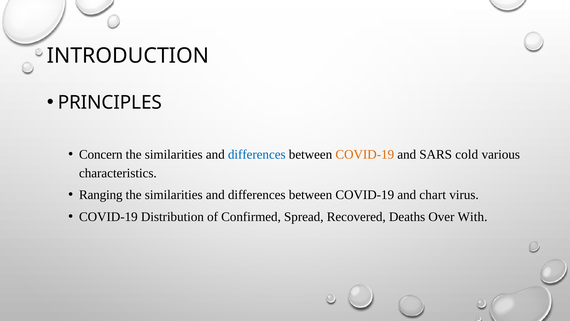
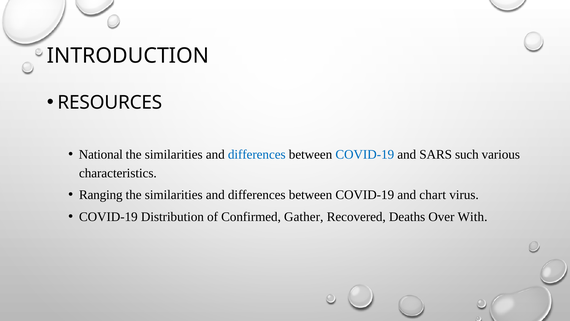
PRINCIPLES: PRINCIPLES -> RESOURCES (110, 102)
Concern: Concern -> National (101, 154)
COVID-19 colour: orange -> blue (365, 154)
cold: cold -> such (467, 154)
Spread: Spread -> Gather (304, 216)
